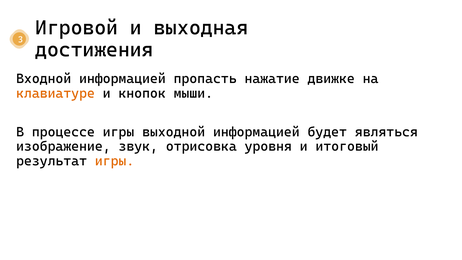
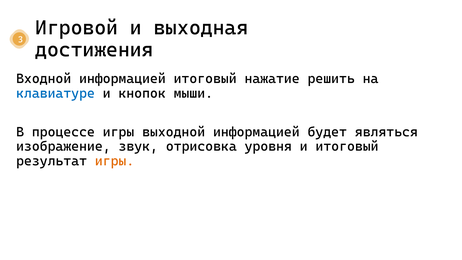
информацией пропасть: пропасть -> итоговый (205, 79)
движке: движке -> решить (331, 79)
клавиатуре colour: orange -> blue (55, 93)
